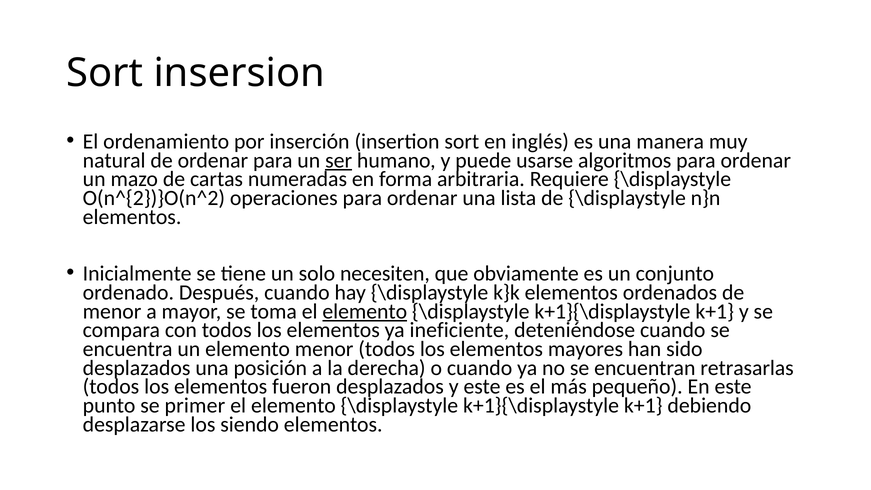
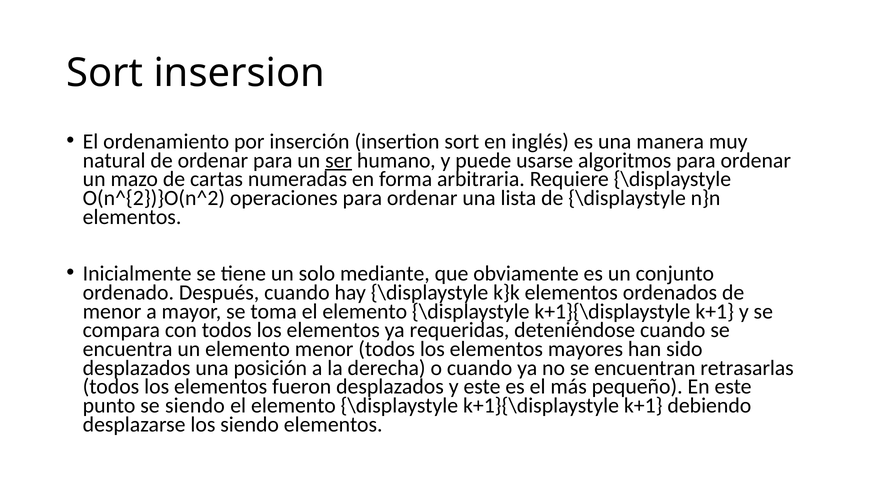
necesiten: necesiten -> mediante (385, 274)
elemento underline: present -> none (365, 311)
ineficiente: ineficiente -> requeridas (459, 330)
se primer: primer -> siendo (195, 405)
